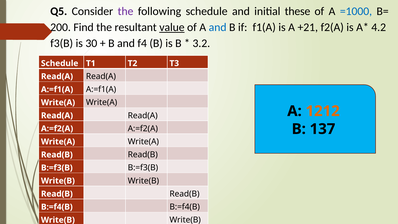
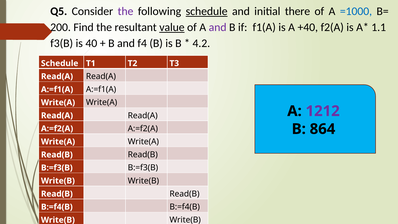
schedule underline: none -> present (207, 11)
these: these -> there (297, 11)
and colour: blue -> purple (218, 27)
+21: +21 -> +40 (308, 27)
4.2: 4.2 -> 1.1 (379, 27)
30: 30 -> 40 (91, 43)
3.2: 3.2 -> 4.2 (201, 43)
1212 colour: orange -> purple (323, 111)
137: 137 -> 864 (322, 129)
